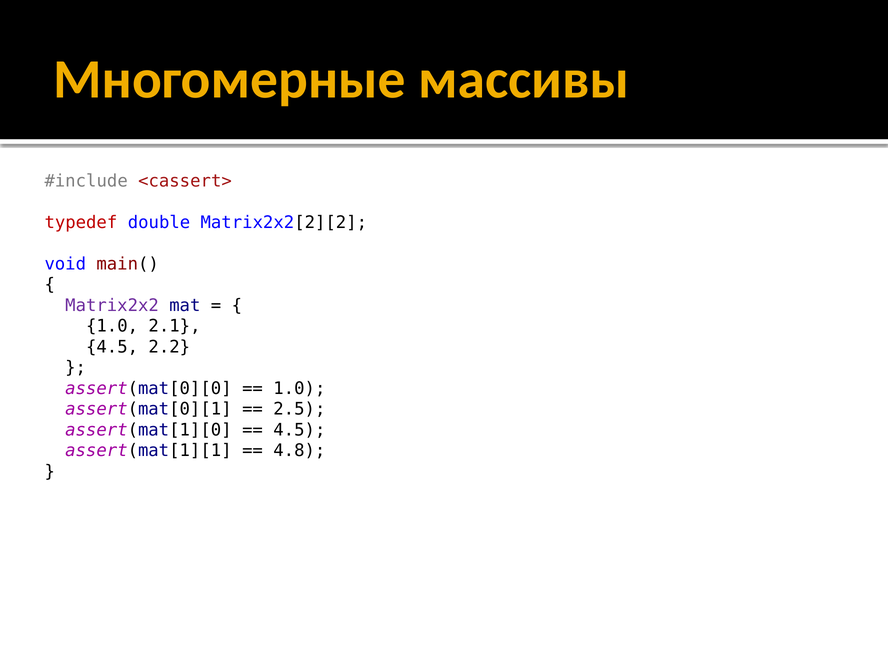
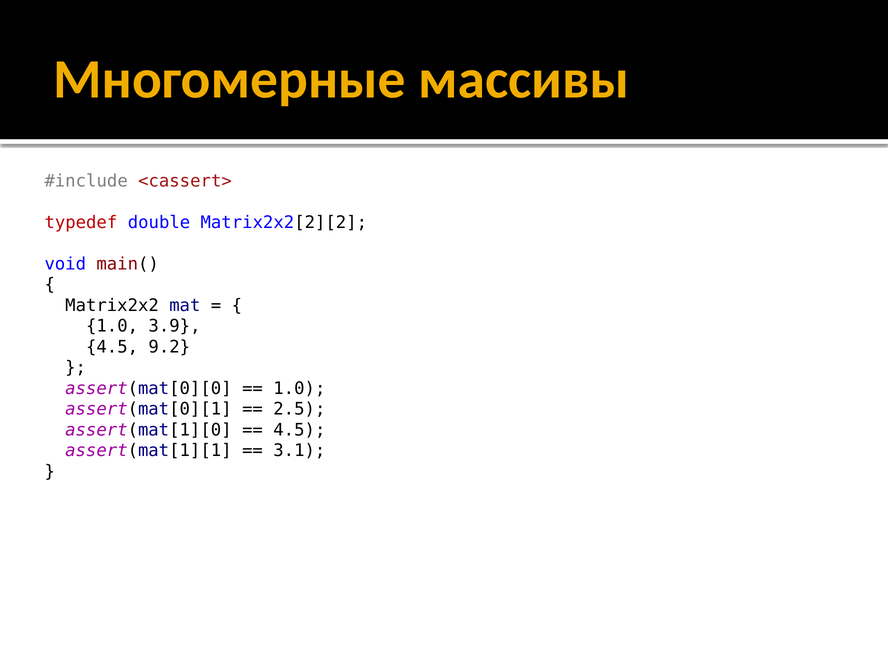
Matrix2x2 colour: purple -> black (112, 305)
2.1: 2.1 -> 3.9 (175, 326)
2.2: 2.2 -> 9.2 (169, 347)
4.8: 4.8 -> 3.1 (299, 451)
